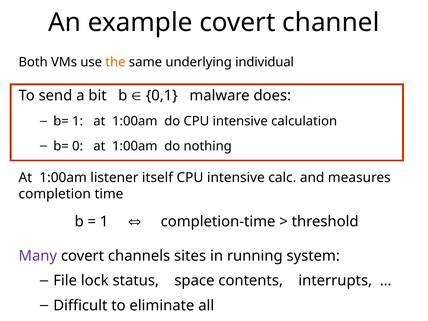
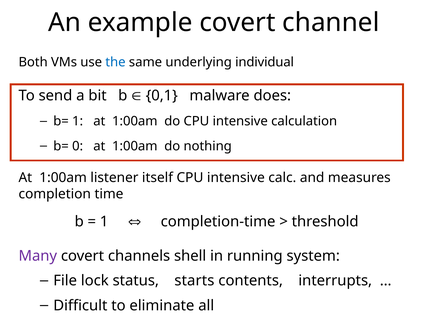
the colour: orange -> blue (115, 62)
sites: sites -> shell (190, 256)
space: space -> starts (194, 281)
